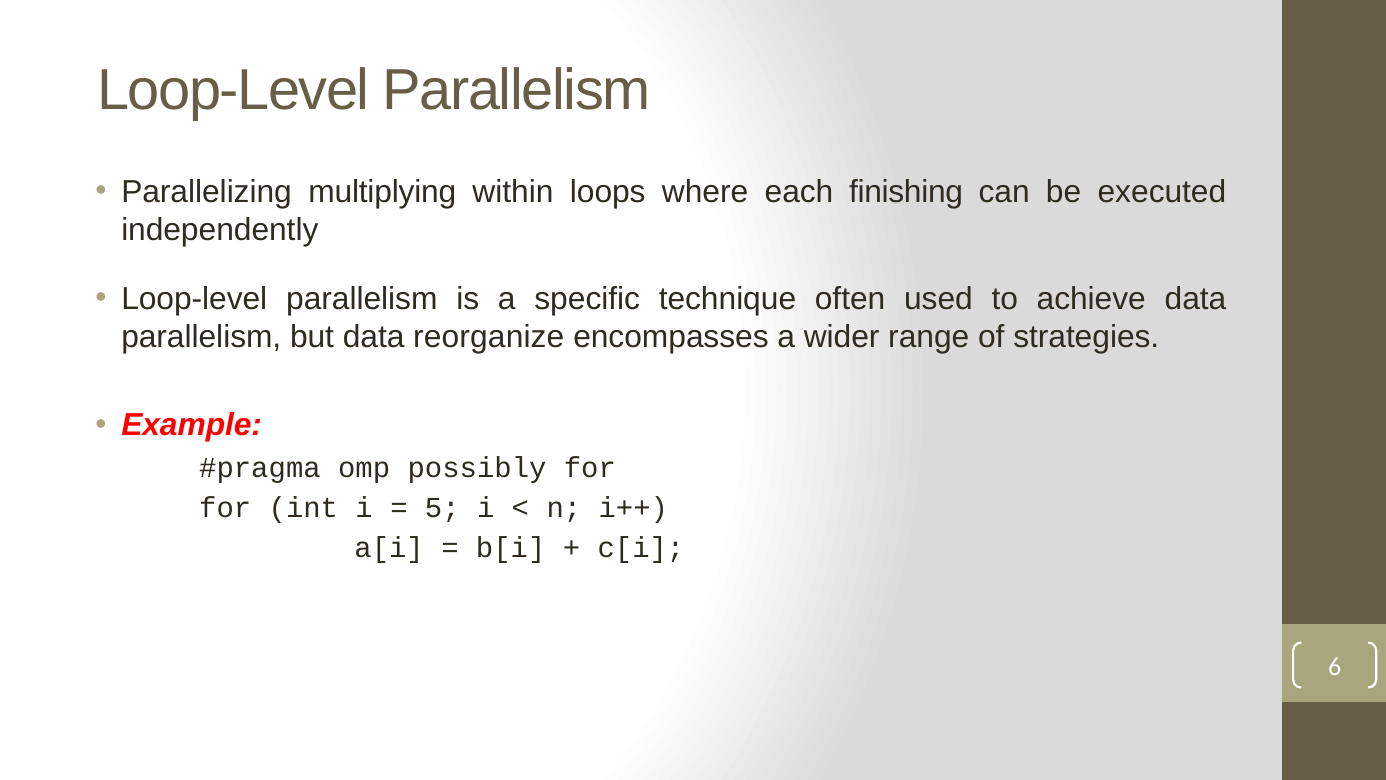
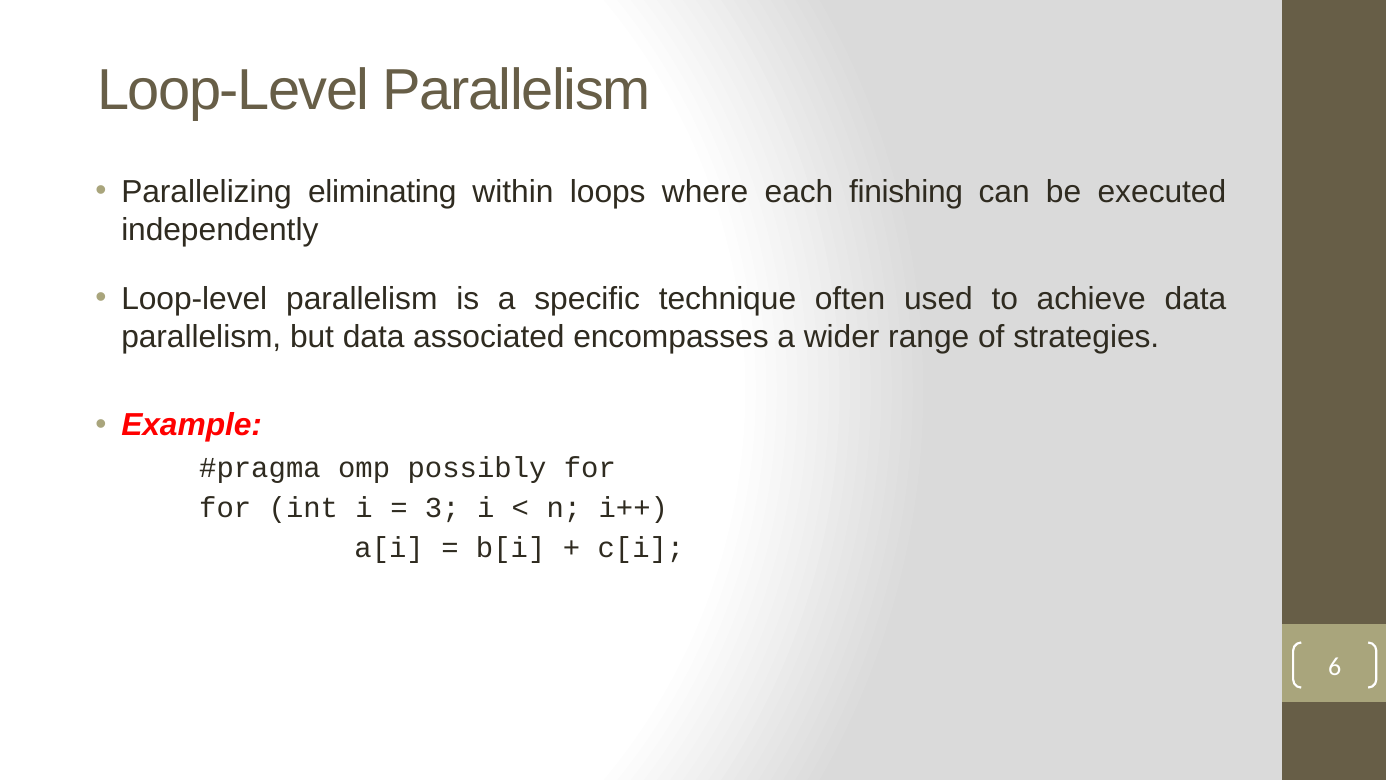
multiplying: multiplying -> eliminating (382, 192)
reorganize: reorganize -> associated (489, 336)
5: 5 -> 3 (442, 508)
